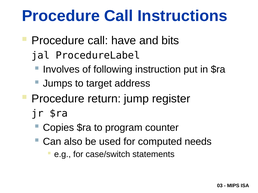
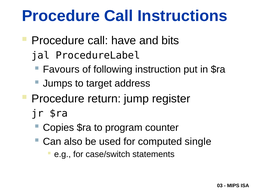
Involves: Involves -> Favours (61, 70)
needs: needs -> single (198, 142)
